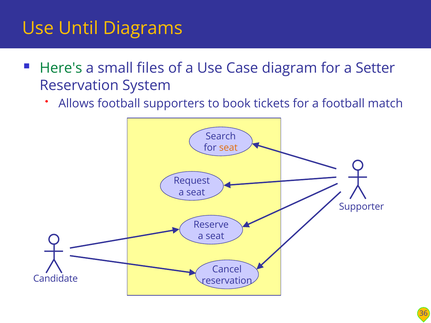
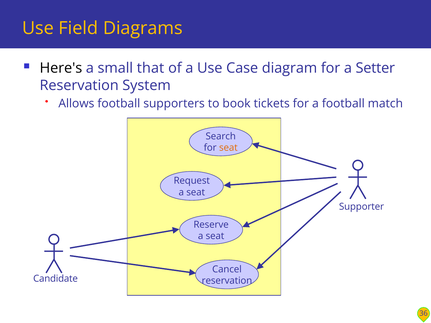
Until: Until -> Field (78, 28)
Here's colour: green -> black (61, 68)
files: files -> that (151, 68)
